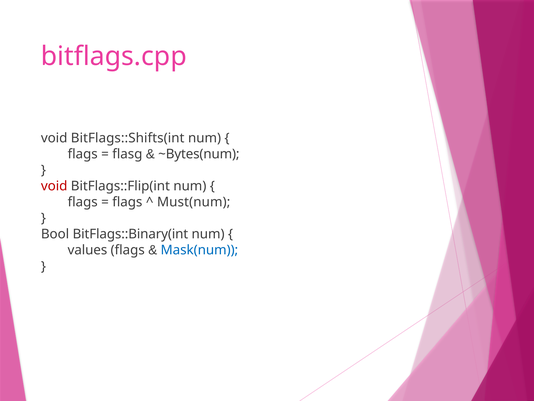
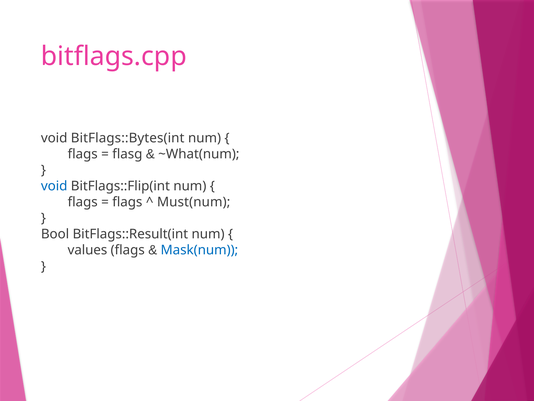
BitFlags::Shifts(int: BitFlags::Shifts(int -> BitFlags::Bytes(int (128, 138)
~Bytes(num: ~Bytes(num -> ~What(num (199, 154)
void colour: red -> blue (54, 186)
BitFlags::Binary(int: BitFlags::Binary(int -> BitFlags::Result(int (130, 234)
